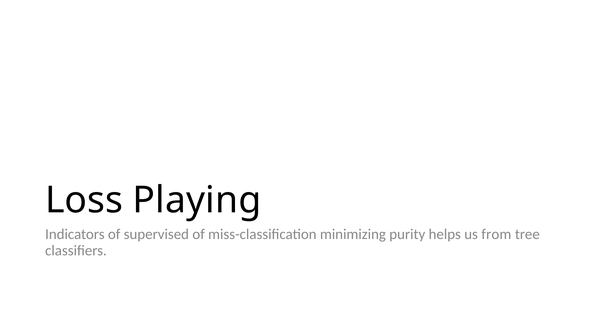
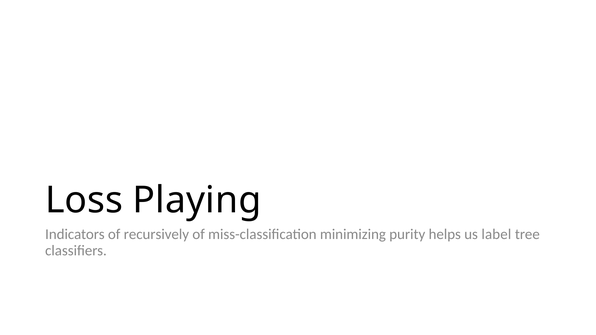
supervised: supervised -> recursively (156, 235)
from: from -> label (496, 235)
